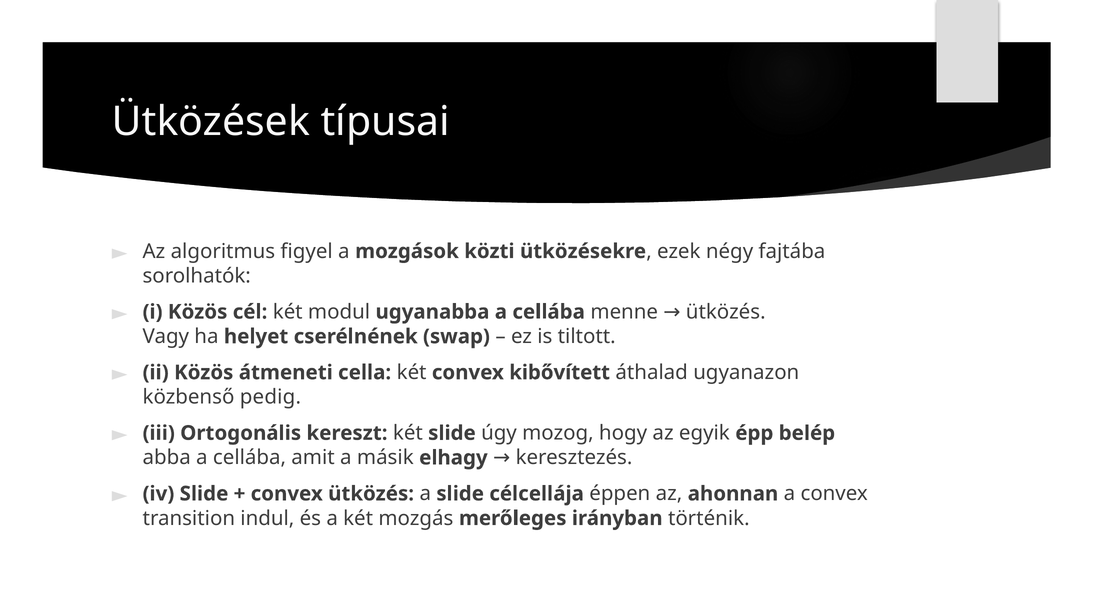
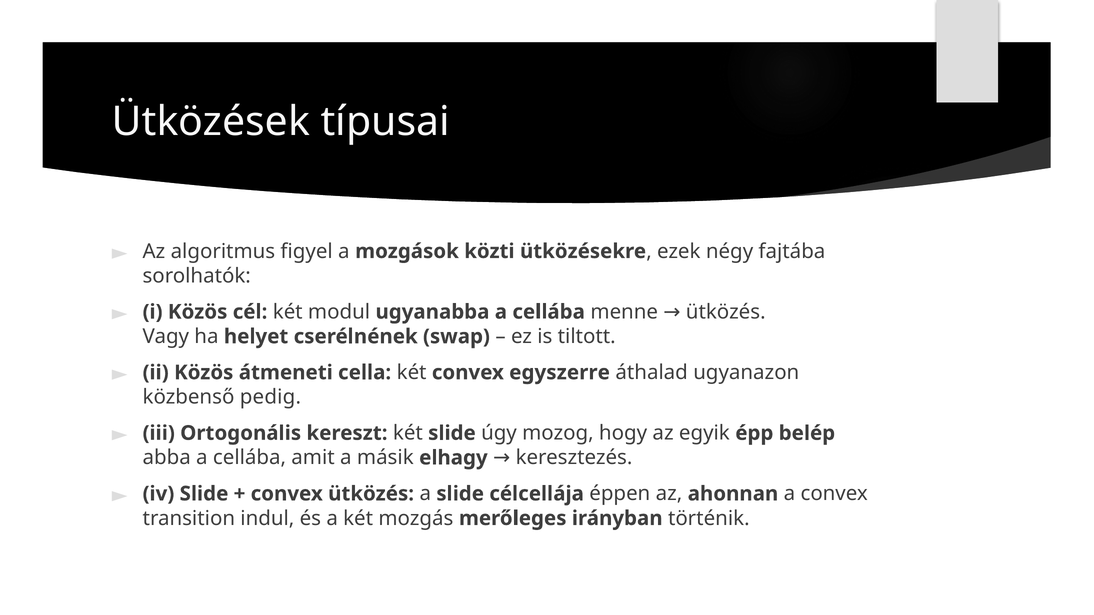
kibővített: kibővített -> egyszerre (560, 373)
